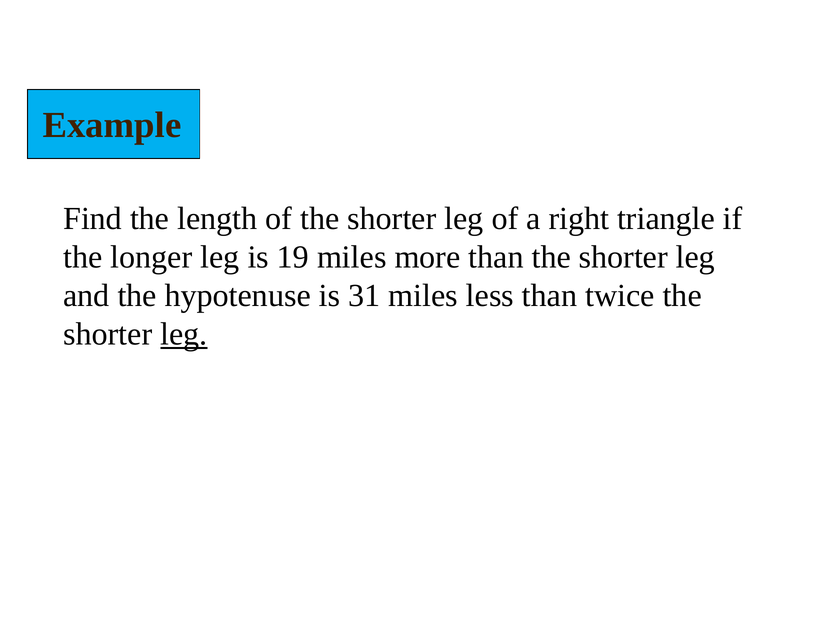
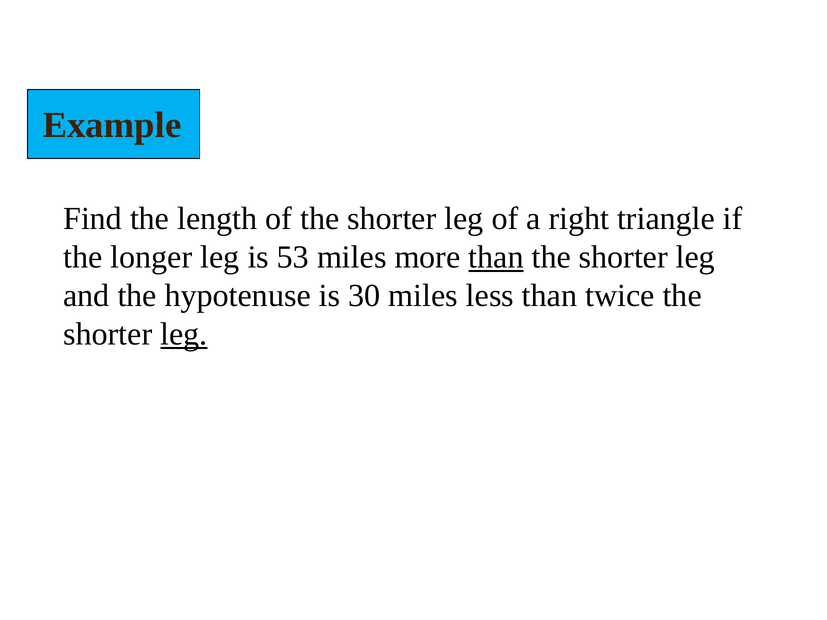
19: 19 -> 53 (293, 257)
than underline: none -> present (496, 257)
31: 31 -> 30 (364, 296)
